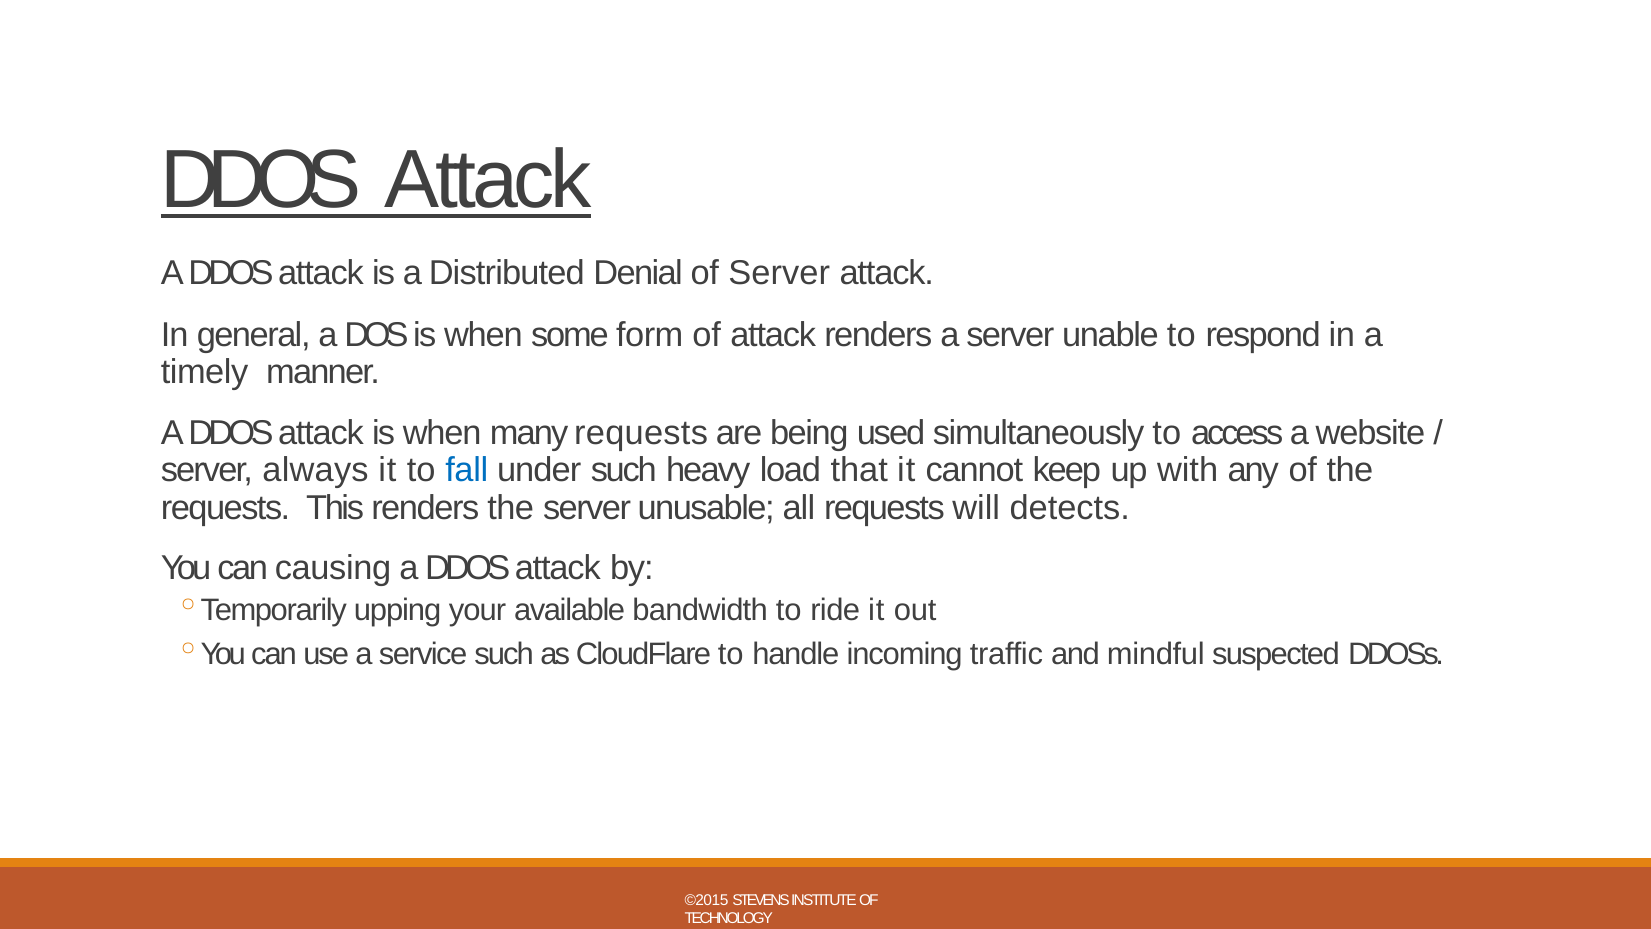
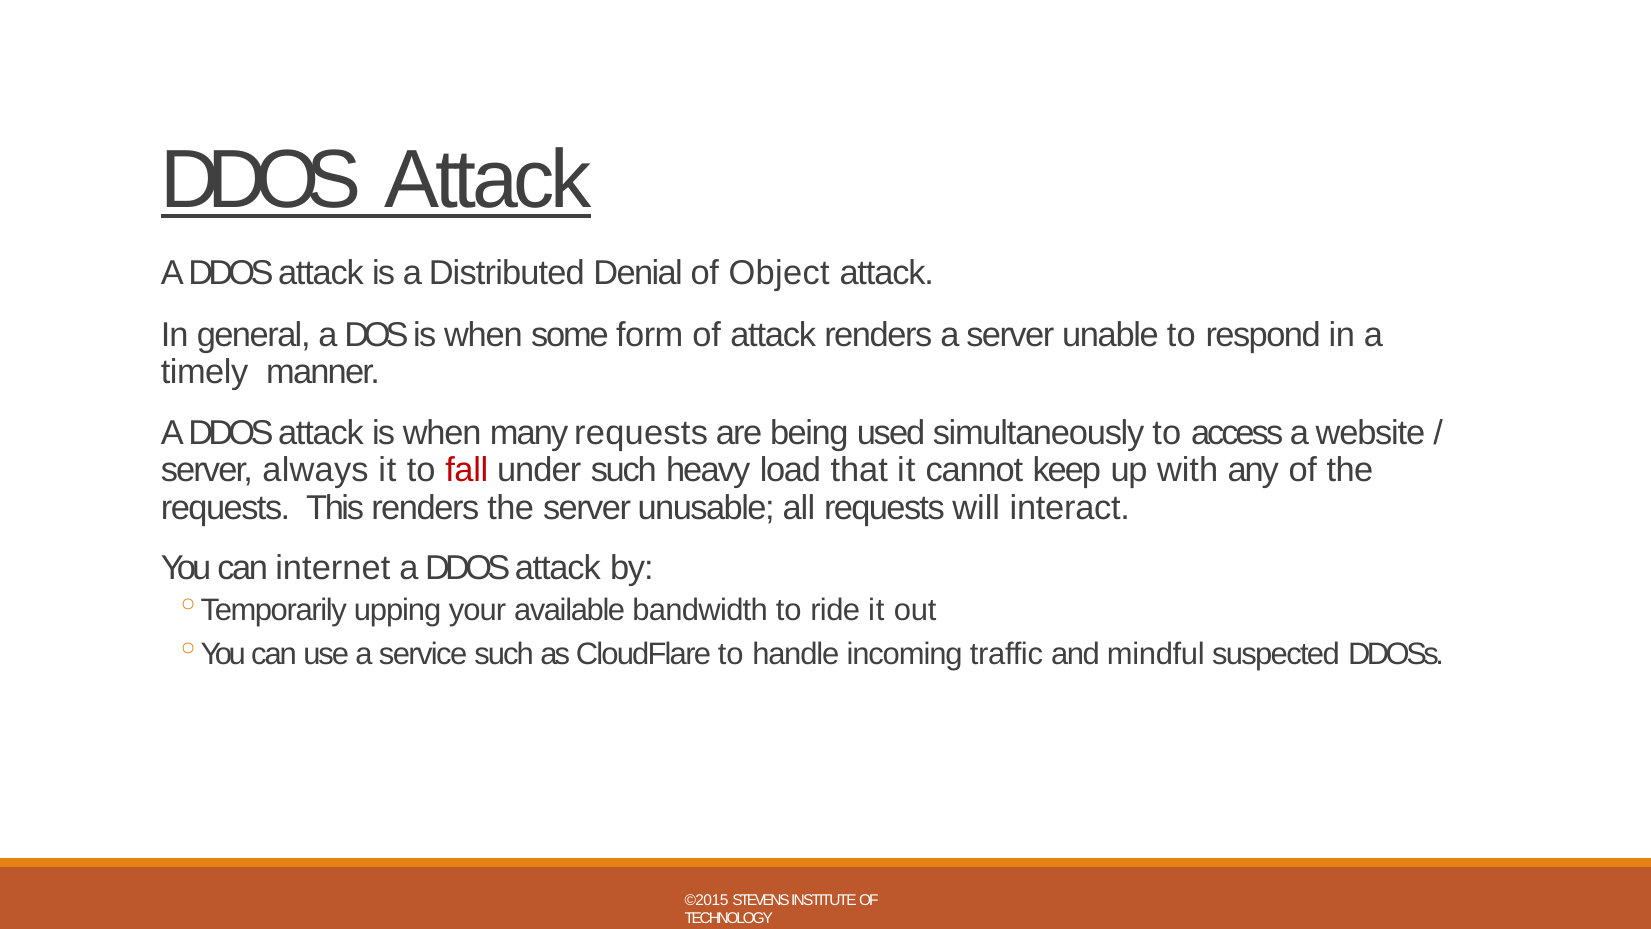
of Server: Server -> Object (779, 273)
fall colour: blue -> red (467, 470)
detects: detects -> interact (1070, 508)
causing: causing -> internet (333, 568)
